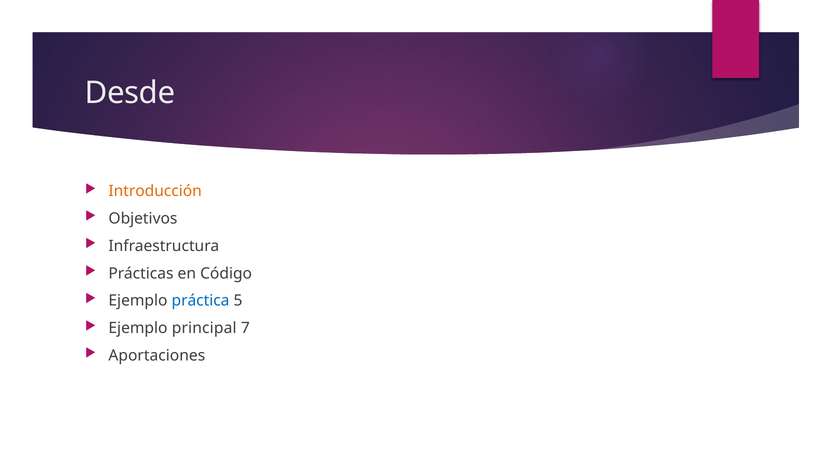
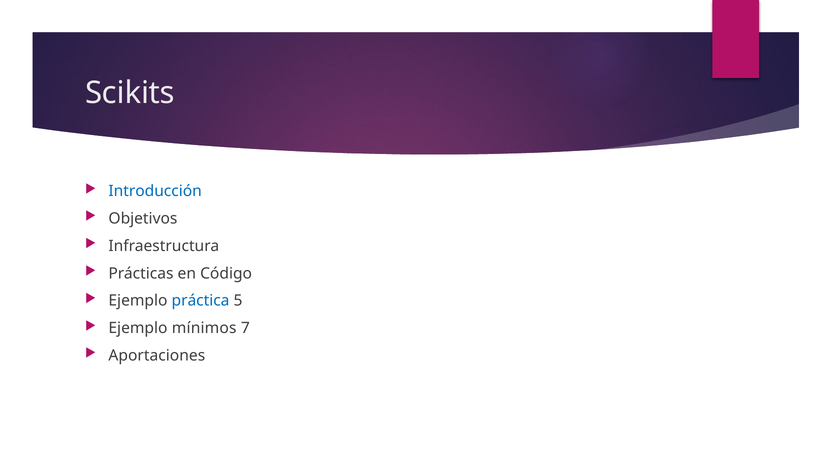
Desde: Desde -> Scikits (130, 93)
Introducción colour: orange -> blue (155, 191)
principal: principal -> mínimos (204, 328)
